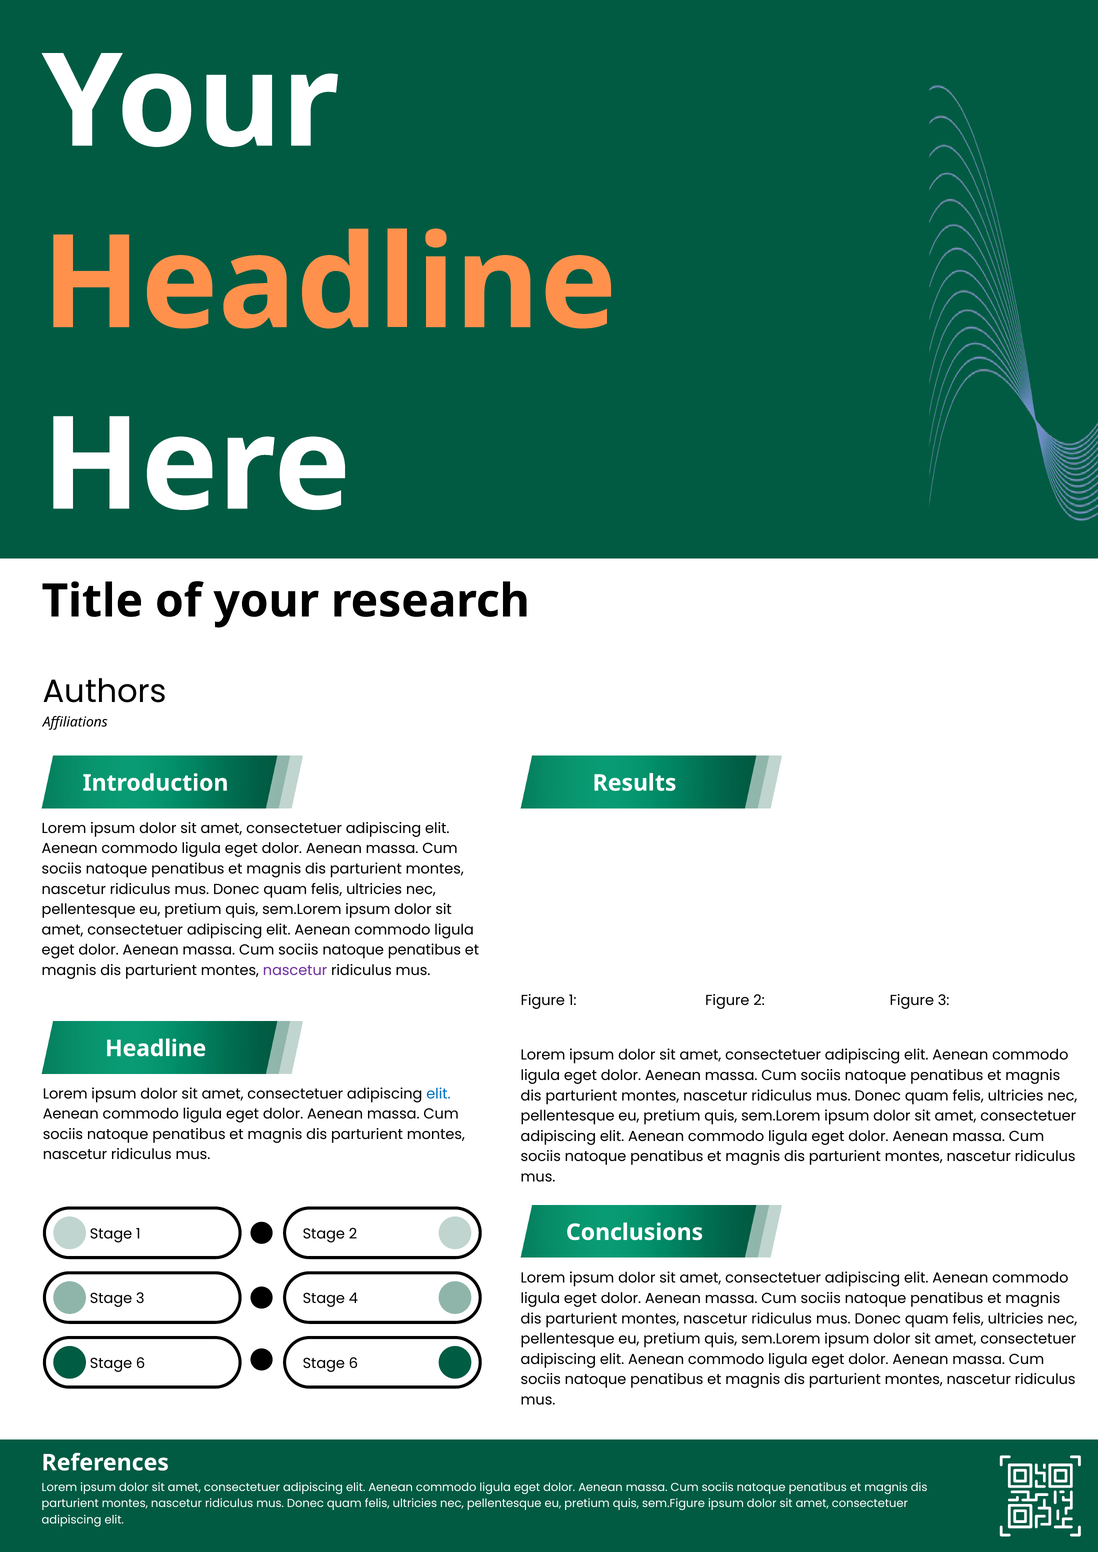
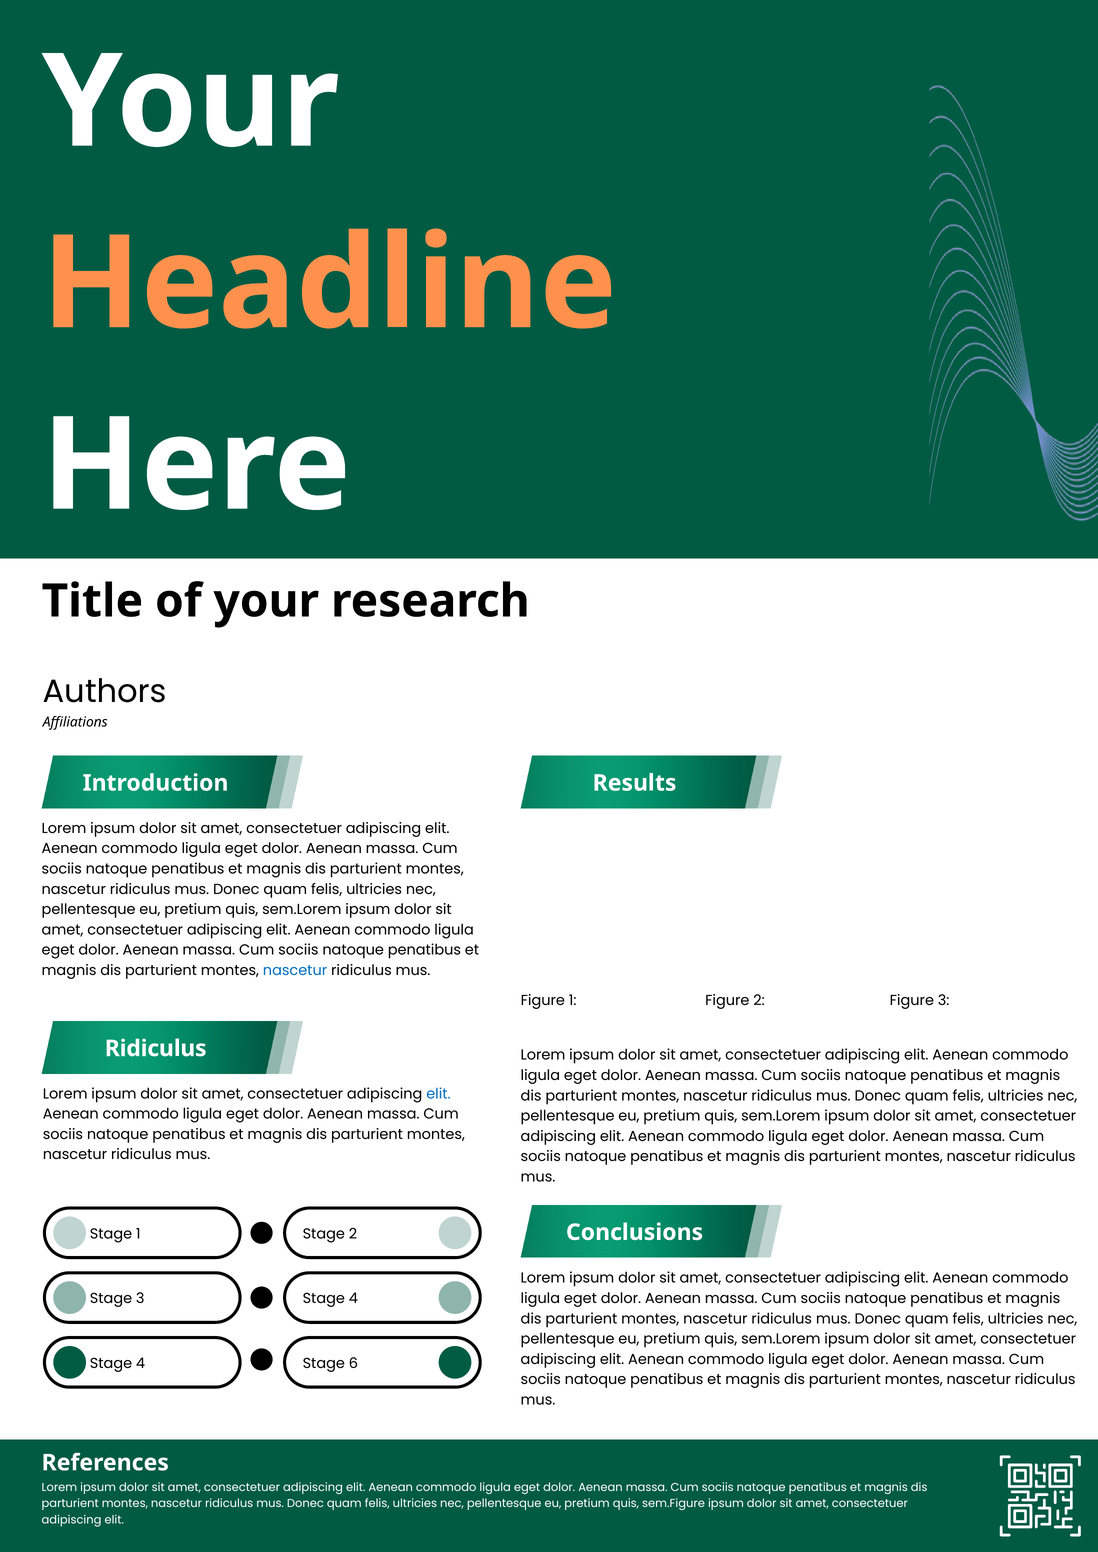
nascetur colour: purple -> blue (295, 971)
Headline: Headline -> Ridiculus (156, 1049)
6: 6 -> 4 (141, 1363)
